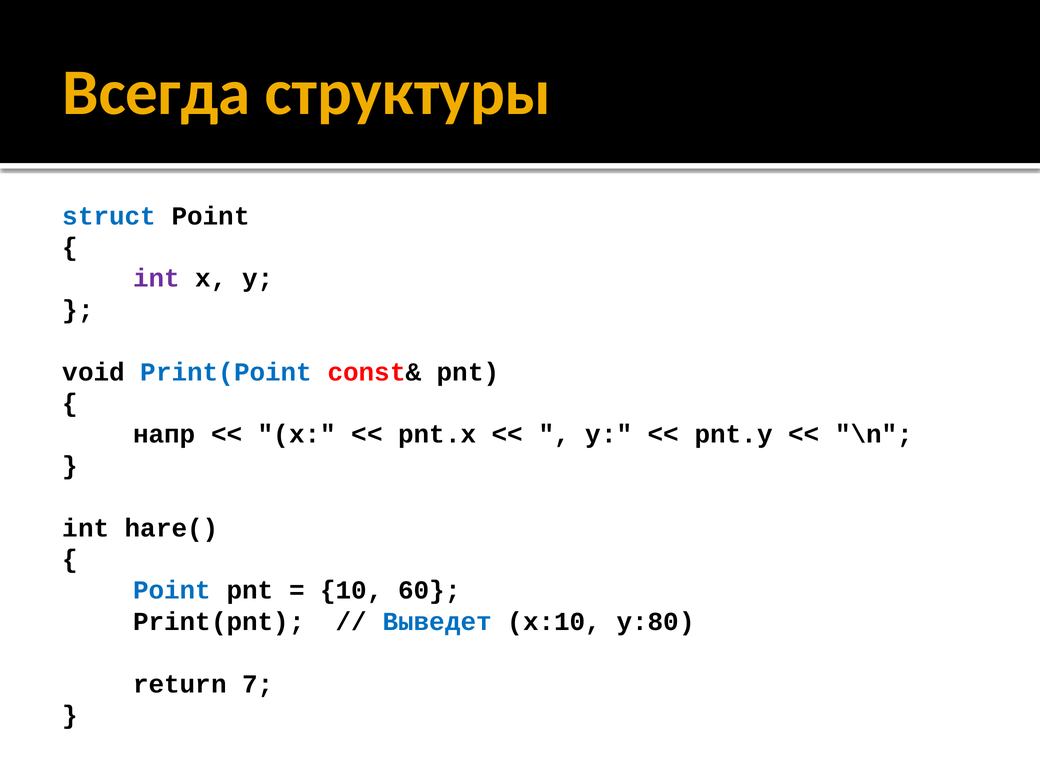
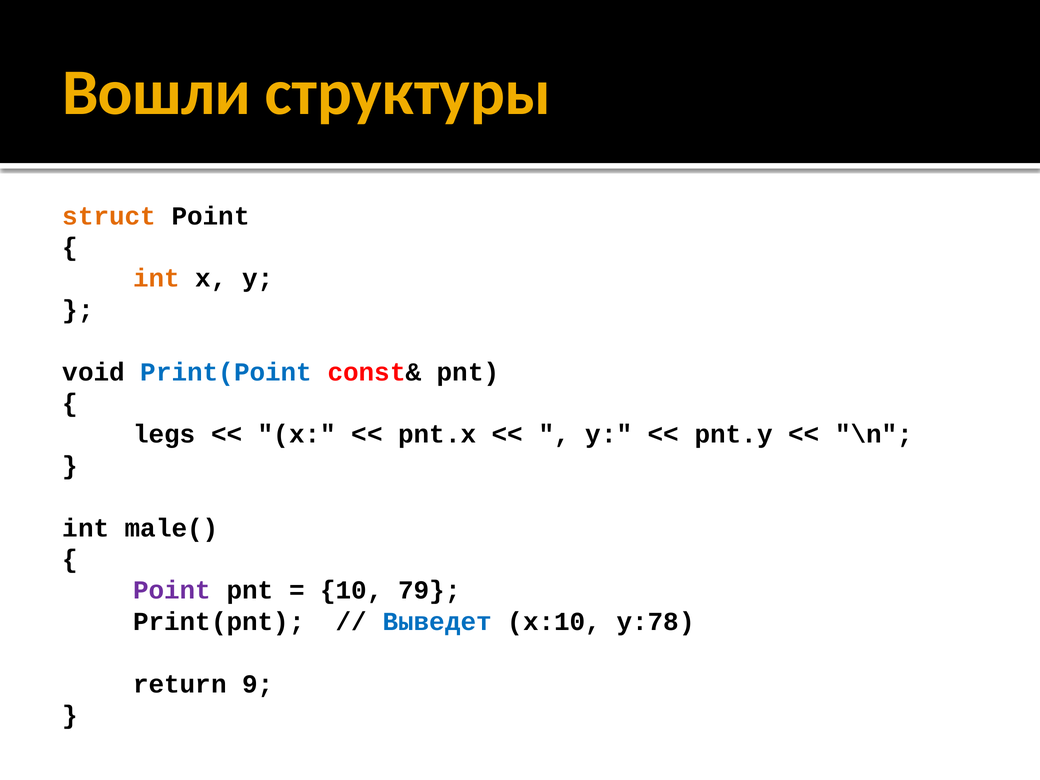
Всегда: Всегда -> Вошли (156, 93)
struct colour: blue -> orange (109, 216)
int colour: purple -> orange (156, 278)
напр: напр -> legs (164, 434)
hare(: hare( -> male( (172, 528)
Point colour: blue -> purple (172, 590)
60: 60 -> 79 (429, 590)
y:80: y:80 -> y:78 (656, 622)
7: 7 -> 9 (258, 684)
